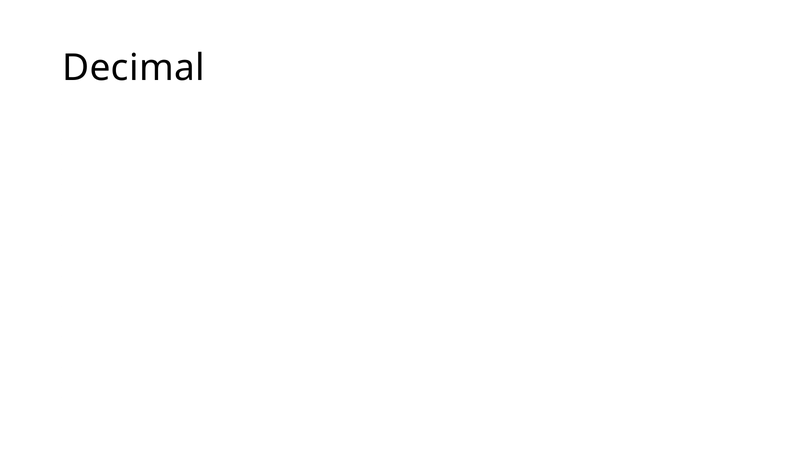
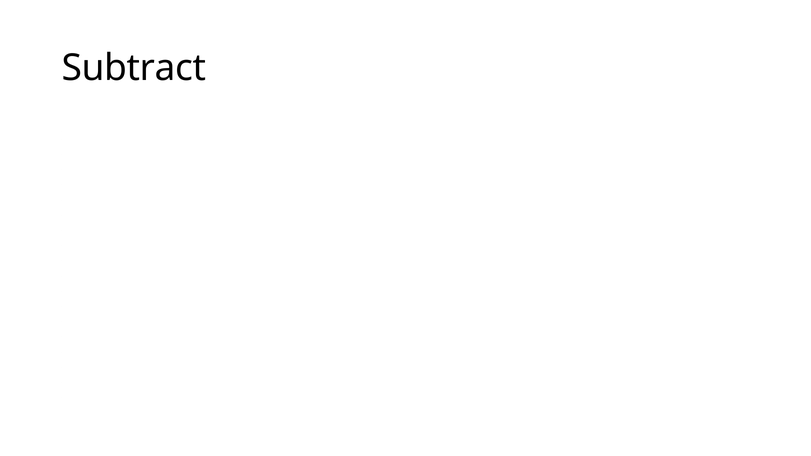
Decimal: Decimal -> Subtract (134, 68)
